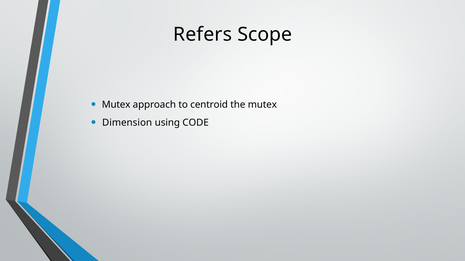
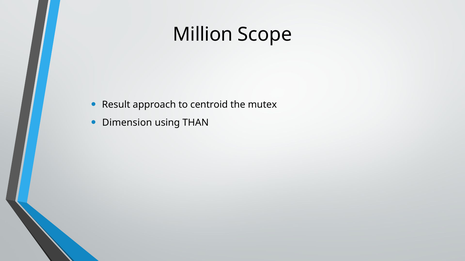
Refers: Refers -> Million (203, 35)
Mutex: Mutex -> Result (116, 105)
CODE: CODE -> THAN (196, 123)
